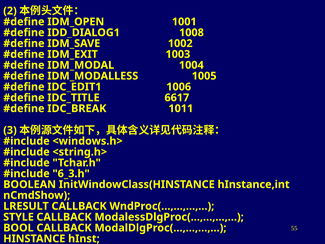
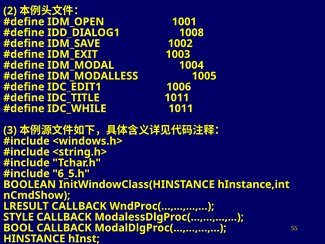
IDC_TITLE 6617: 6617 -> 1011 (177, 98)
IDC_BREAK: IDC_BREAK -> IDC_WHILE (77, 108)
6_3.h: 6_3.h -> 6_5.h (71, 173)
